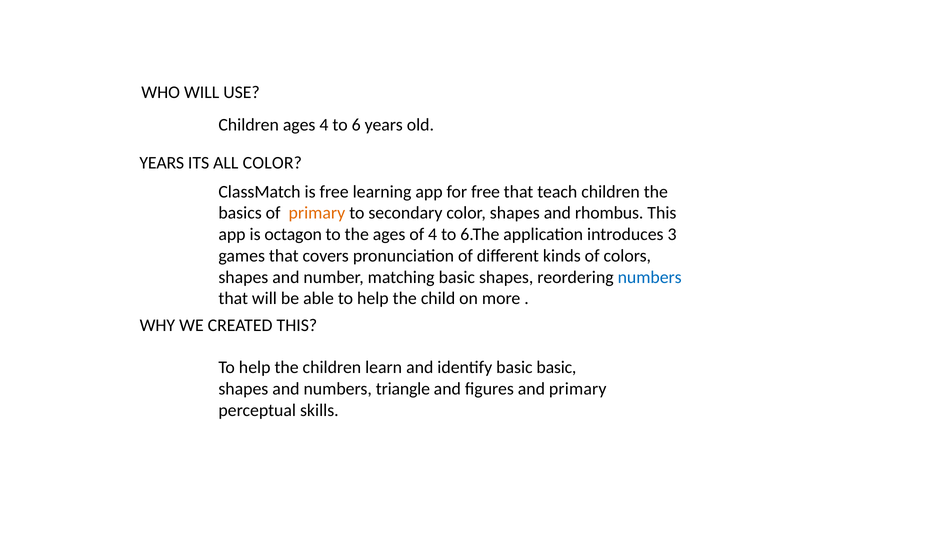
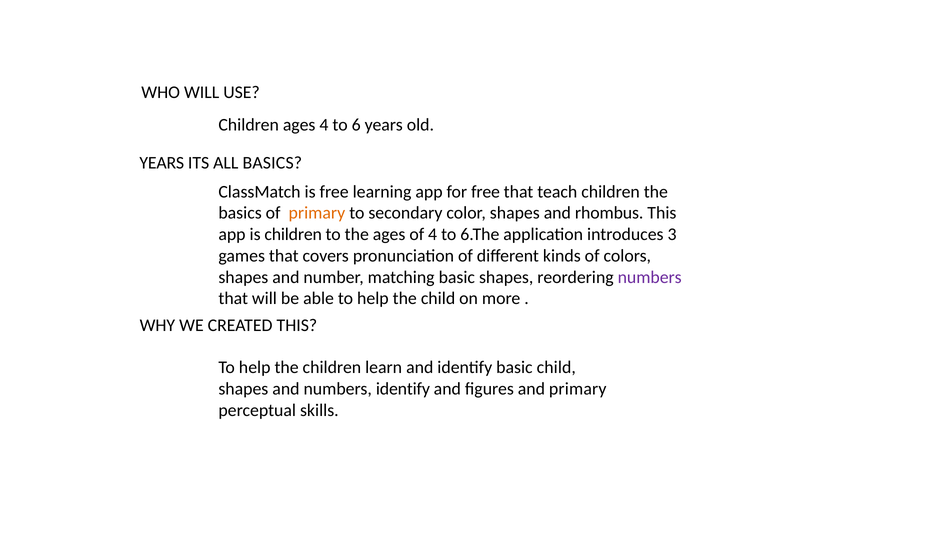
ALL COLOR: COLOR -> BASICS (272, 163)
is octagon: octagon -> children (293, 234)
numbers colour: blue -> purple (650, 277)
basic basic: basic -> child (556, 367)
numbers triangle: triangle -> identify (403, 389)
